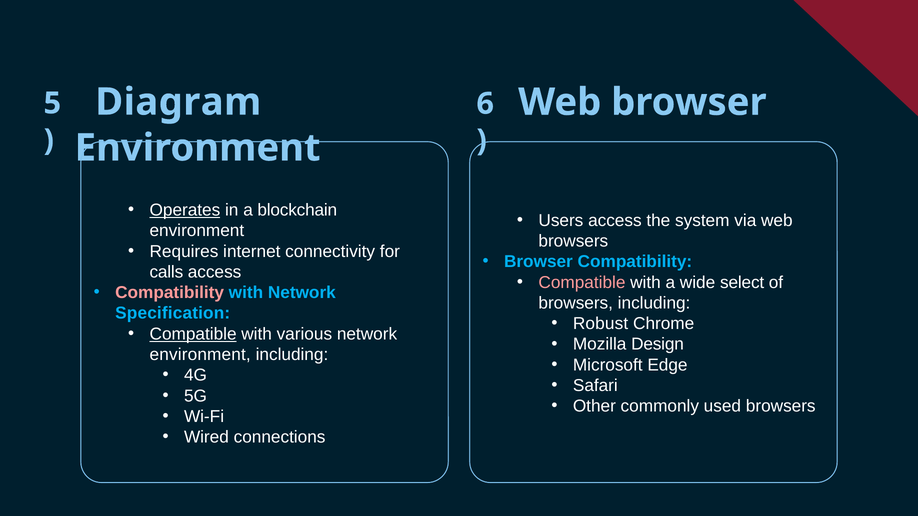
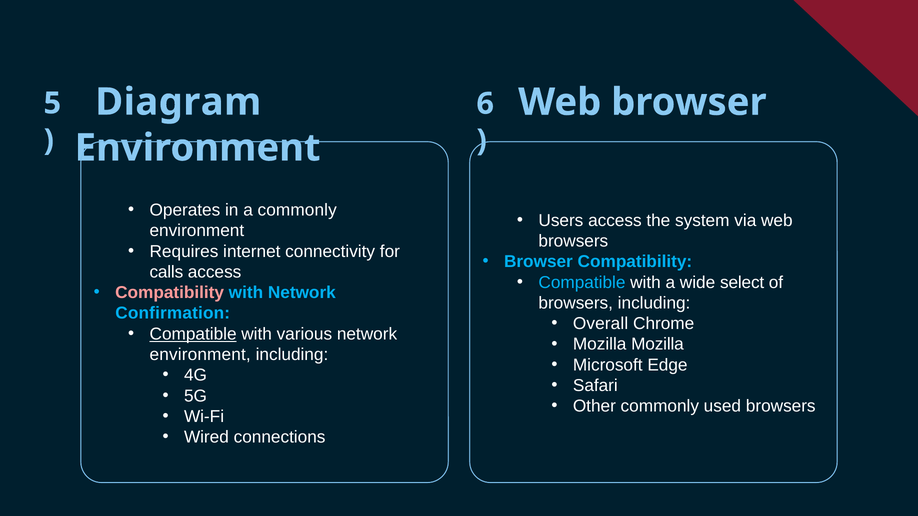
Operates underline: present -> none (185, 210)
a blockchain: blockchain -> commonly (297, 210)
Compatible colour: pink -> light blue (582, 283)
Specification: Specification -> Confirmation (173, 314)
Robust: Robust -> Overall (601, 324)
Mozilla Design: Design -> Mozilla (657, 345)
